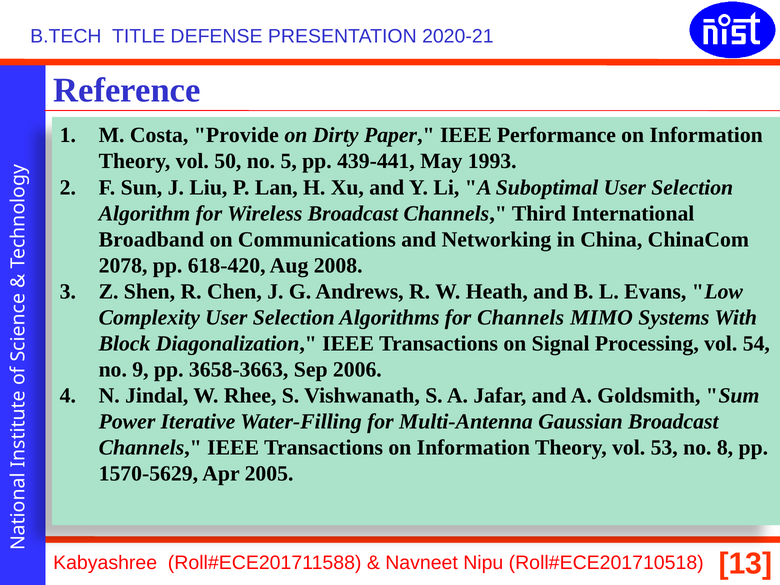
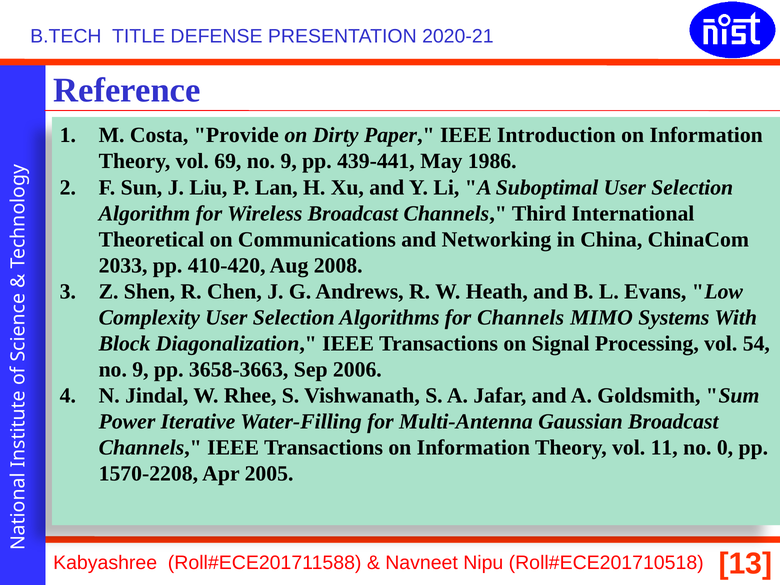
Performance: Performance -> Introduction (556, 135)
50: 50 -> 69 (228, 161)
5: 5 -> 9 (289, 161)
1993: 1993 -> 1986 (492, 161)
Broadband: Broadband -> Theoretical (151, 239)
2078: 2078 -> 2033 (123, 265)
618-420: 618-420 -> 410-420 (227, 265)
53: 53 -> 11 (664, 447)
8: 8 -> 0 (725, 447)
1570-5629: 1570-5629 -> 1570-2208 (148, 473)
